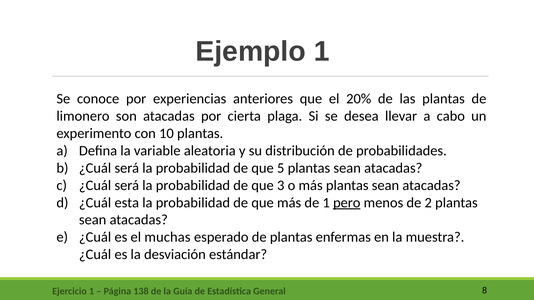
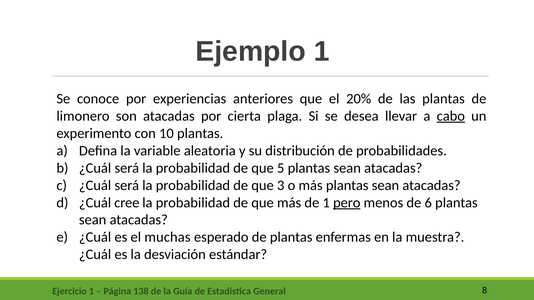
cabo underline: none -> present (451, 116)
esta: esta -> cree (127, 203)
2: 2 -> 6 (428, 203)
